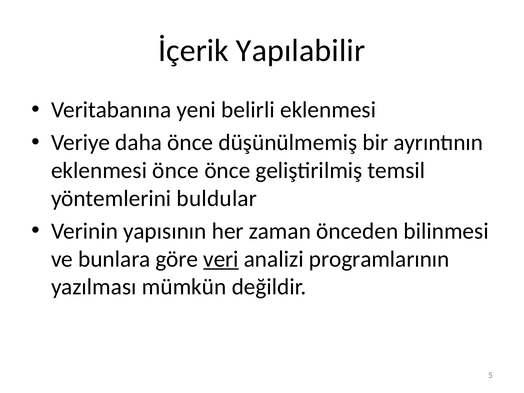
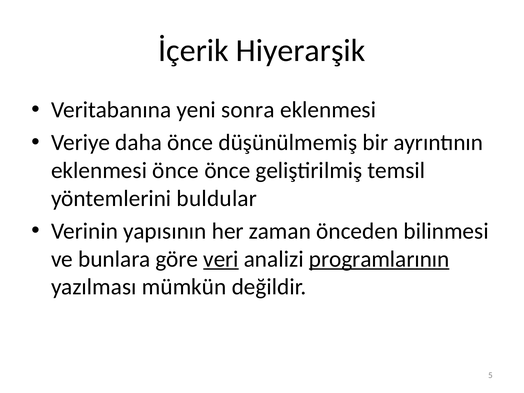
Yapılabilir: Yapılabilir -> Hiyerarşik (301, 51)
belirli: belirli -> sonra (248, 110)
programlarının underline: none -> present (379, 259)
